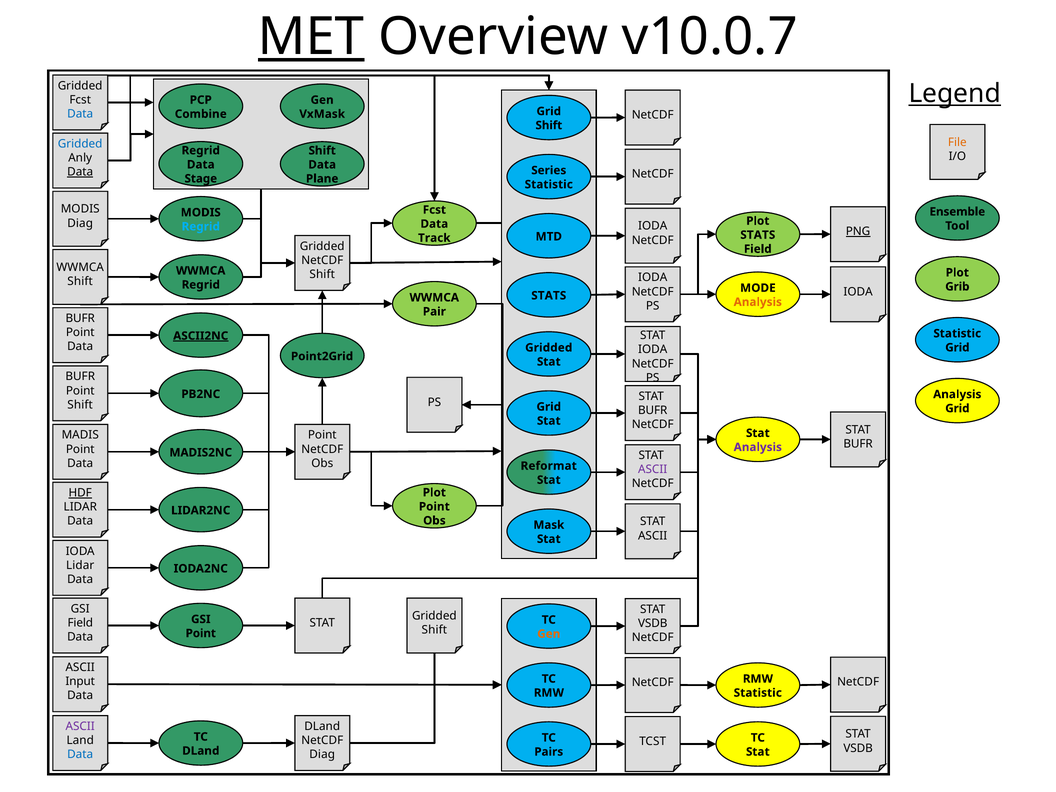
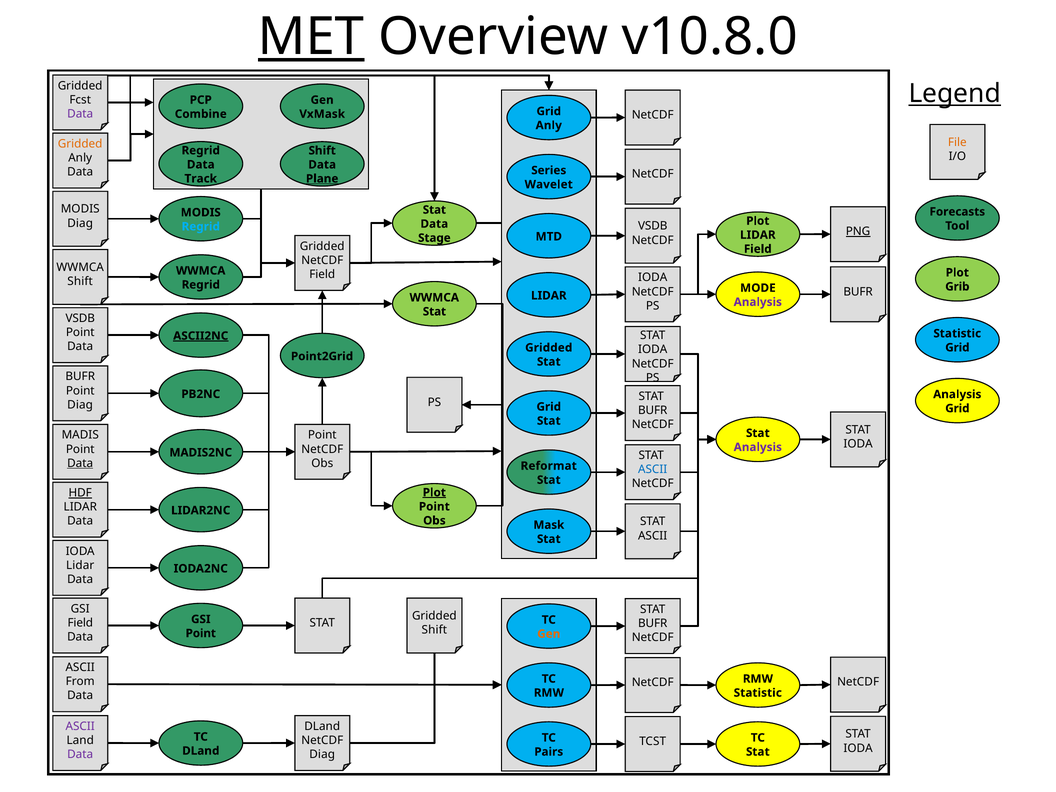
v10.0.7: v10.0.7 -> v10.8.0 (710, 37)
Data colour: blue -> purple (80, 114)
Shift: Shift -> Anly (549, 125)
Gridded colour: blue -> orange (80, 144)
Data underline: present -> none (80, 172)
Stage: Stage -> Track (201, 179)
Plane underline: none -> present (322, 179)
Statistic: Statistic -> Wavelet (549, 184)
Fcst: Fcst -> Stat (434, 210)
Ensemble: Ensemble -> Forecasts (957, 212)
IODA: IODA -> VSDB (653, 226)
STATS: STATS -> LIDAR (758, 235)
Track: Track -> Stage (434, 238)
Shift: Shift -> Field (322, 274)
IODA: IODA -> BUFR (858, 292)
STATS: STATS -> LIDAR (549, 296)
Analysis colour: orange -> purple (758, 302)
Pair: Pair -> Stat (434, 312)
BUFR: BUFR -> VSDB (80, 318)
Shift: Shift -> Diag (80, 405)
BUFR: BUFR -> IODA (858, 444)
Data underline: none -> present (80, 463)
ASCII colour: purple -> blue (653, 470)
Plot underline: none -> present (434, 492)
VSDB: VSDB -> BUFR (653, 623)
Input: Input -> From (80, 682)
VSDB: VSDB -> IODA (858, 748)
Data colour: blue -> purple (80, 754)
